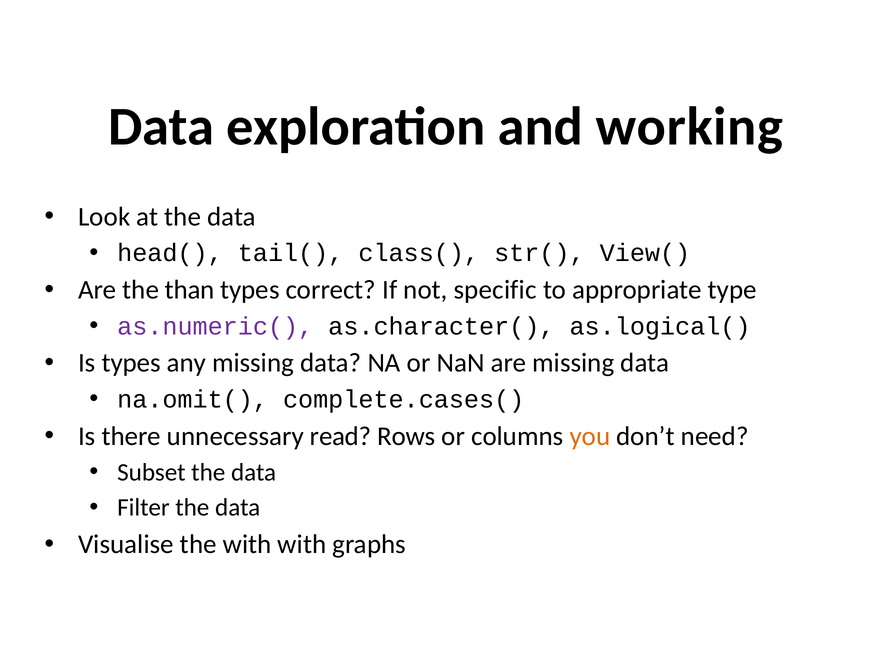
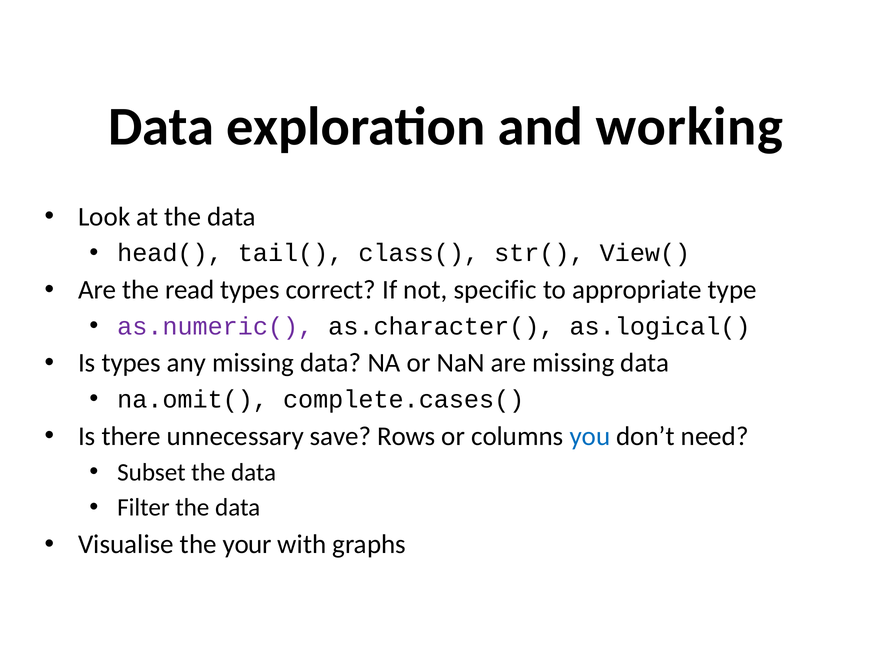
than: than -> read (190, 290)
read: read -> save (341, 436)
you colour: orange -> blue (590, 436)
the with: with -> your (247, 544)
